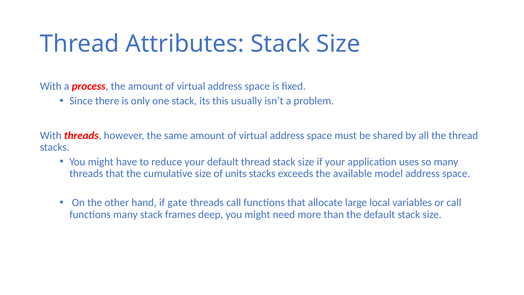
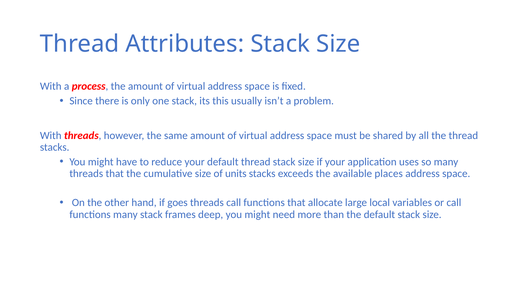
model: model -> places (389, 173)
gate: gate -> goes (178, 203)
